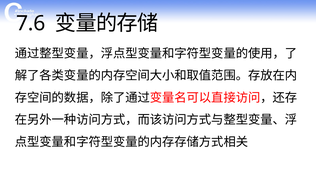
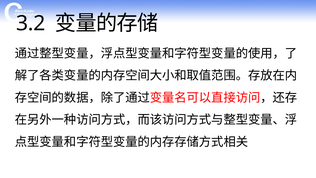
7.6: 7.6 -> 3.2 (31, 23)
